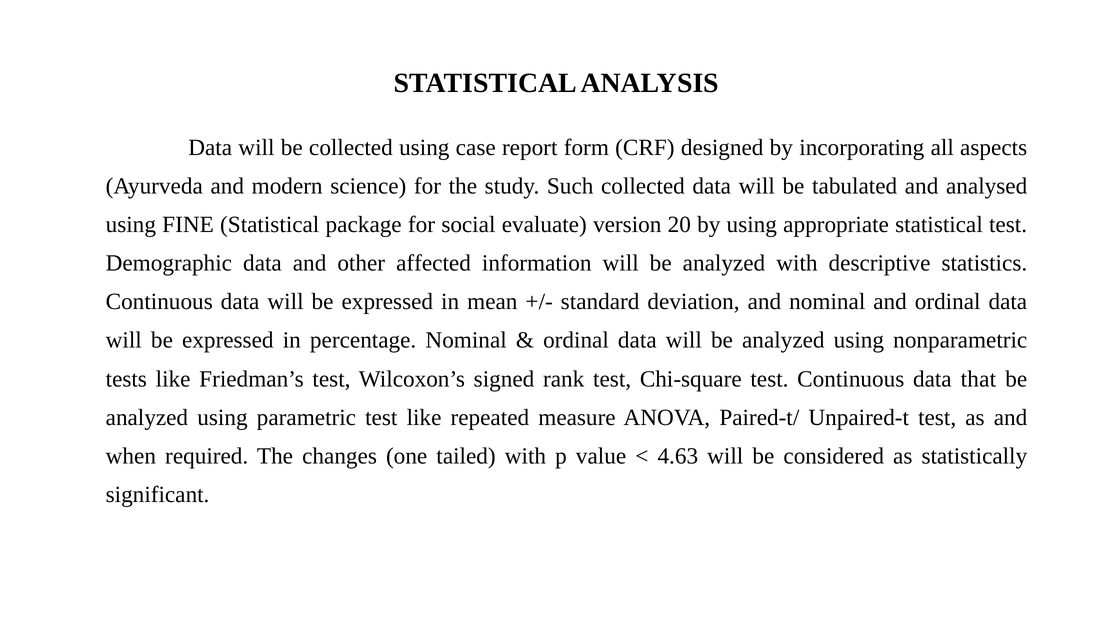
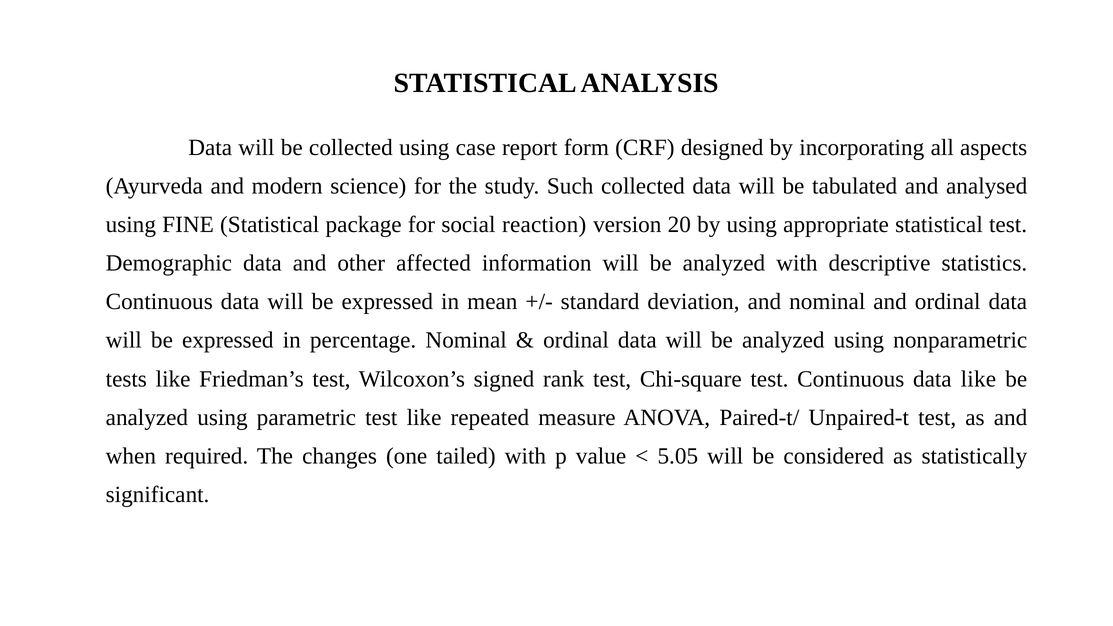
evaluate: evaluate -> reaction (544, 225)
data that: that -> like (978, 379)
4.63: 4.63 -> 5.05 (678, 456)
